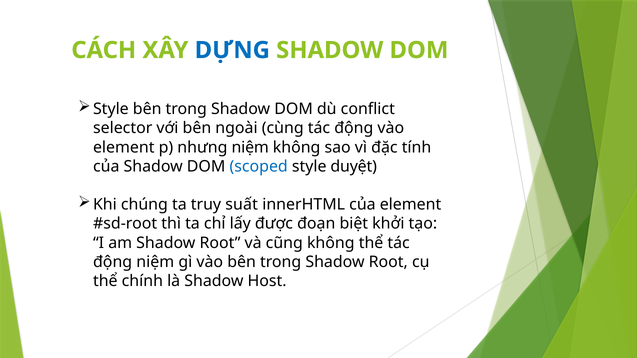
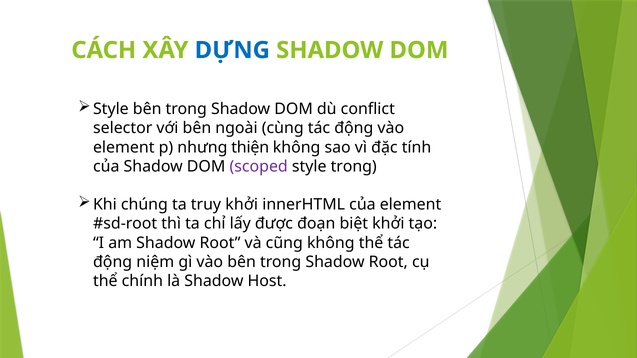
nhưng niệm: niệm -> thiện (250, 147)
scoped colour: blue -> purple (259, 167)
style duyệt: duyệt -> trong (354, 167)
truy suất: suất -> khởi (242, 205)
